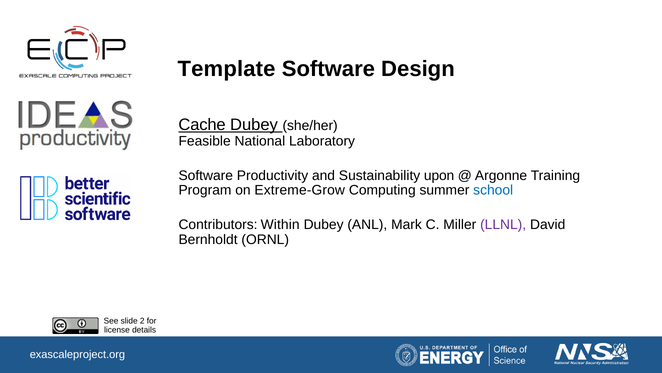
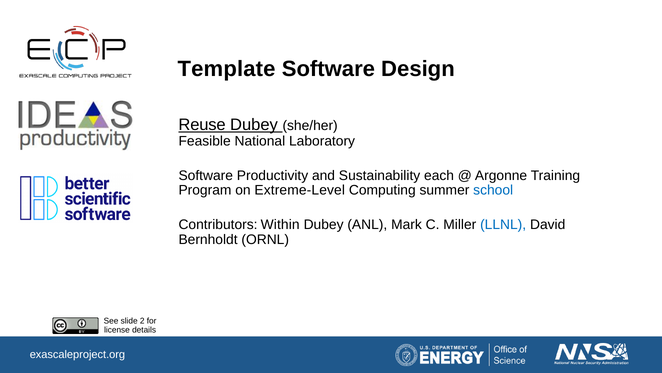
Cache: Cache -> Reuse (202, 125)
upon: upon -> each (439, 175)
Extreme-Grow: Extreme-Grow -> Extreme-Level (300, 190)
LLNL colour: purple -> blue (503, 224)
